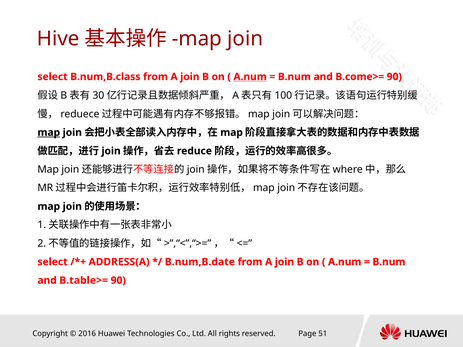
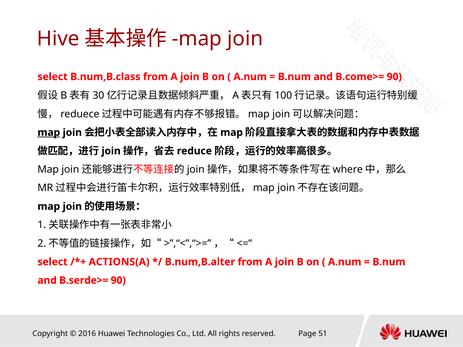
A.num underline: present -> none (250, 77)
ADDRESS(A: ADDRESS(A -> ACTIONS(A (119, 262)
B.num,B.date: B.num,B.date -> B.num,B.alter (200, 262)
B.table>=: B.table>= -> B.serde>= (84, 281)
